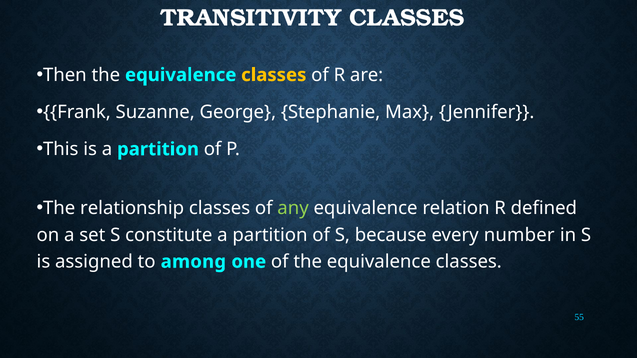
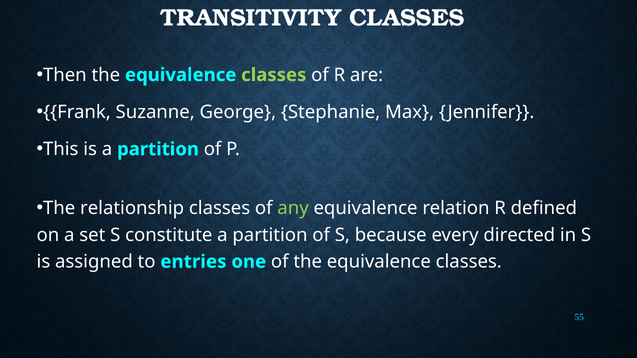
classes colour: yellow -> light green (274, 75)
number: number -> directed (519, 235)
among: among -> entries (193, 262)
